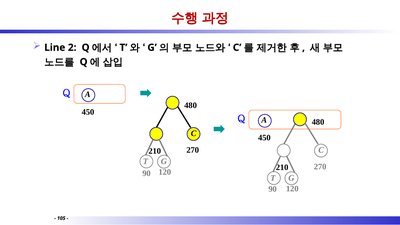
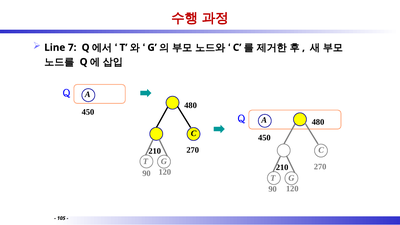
2: 2 -> 7 (72, 48)
